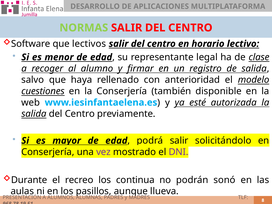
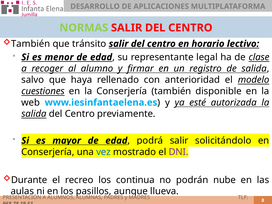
Software: Software -> También (31, 44)
lectivos: lectivos -> tránsito (89, 44)
vez colour: purple -> blue (103, 152)
sonó: sonó -> nube (225, 180)
